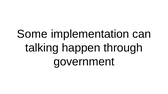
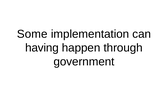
talking: talking -> having (42, 48)
